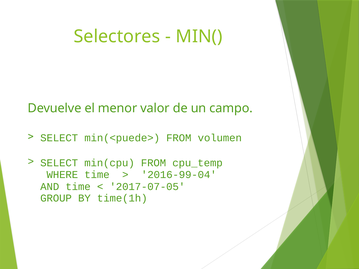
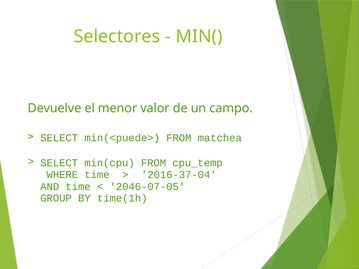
volumen: volumen -> matchea (220, 138)
2016-99-04: 2016-99-04 -> 2016-37-04 (179, 175)
2017-07-05: 2017-07-05 -> 2046-07-05 (147, 187)
